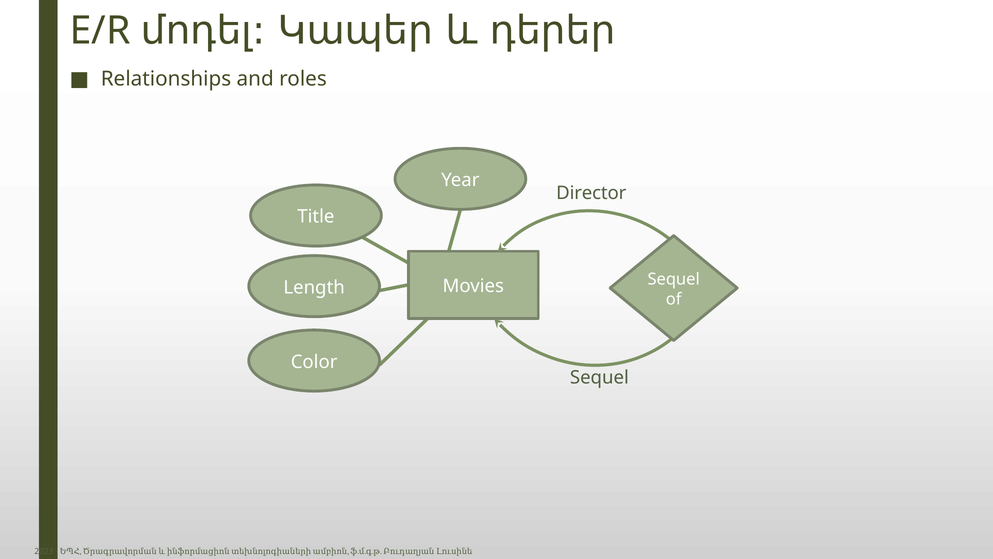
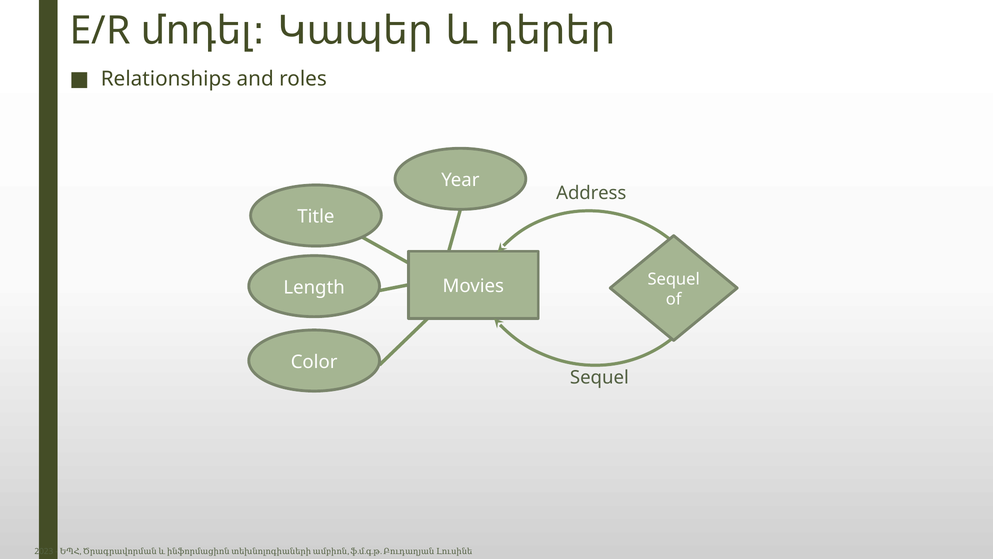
Director: Director -> Address (591, 193)
